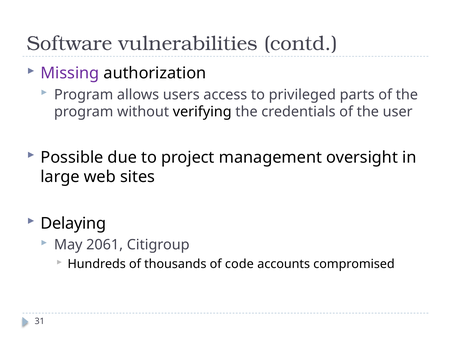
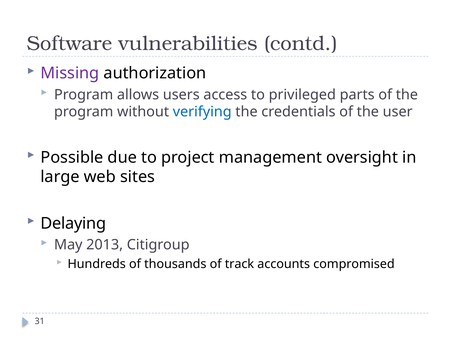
verifying colour: black -> blue (202, 112)
2061: 2061 -> 2013 (105, 245)
code: code -> track (239, 264)
